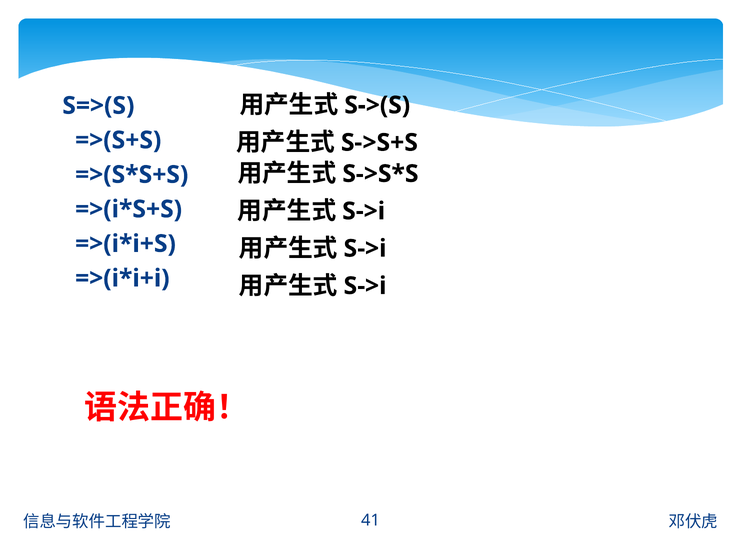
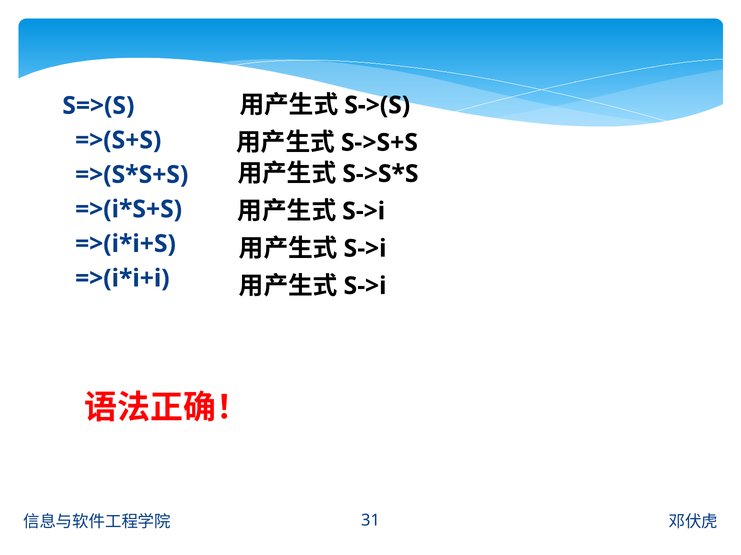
41: 41 -> 31 (371, 521)
